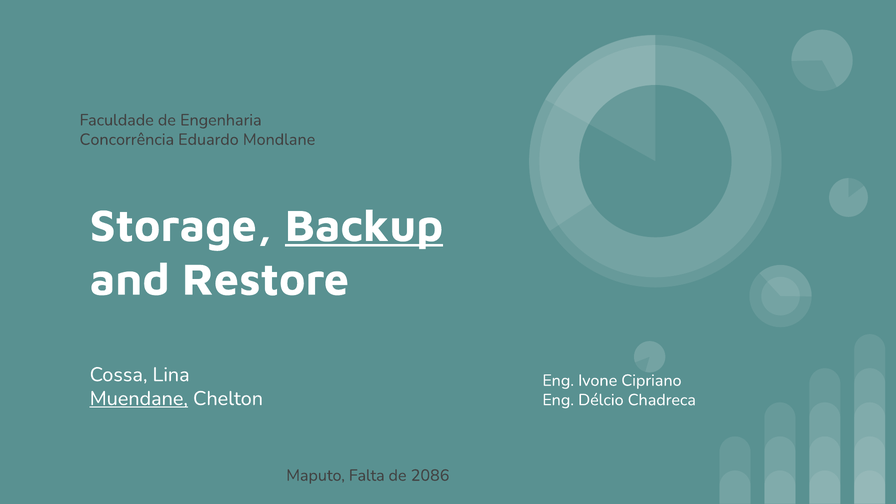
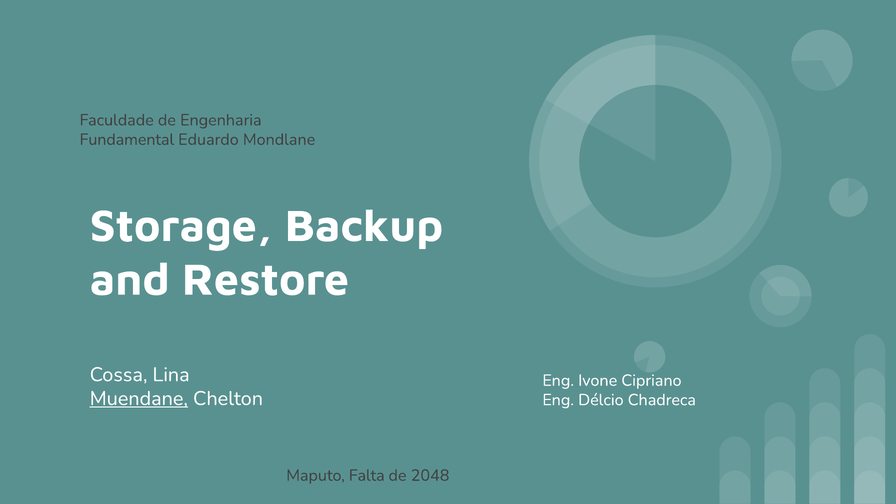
Concorrência: Concorrência -> Fundamental (127, 139)
Backup underline: present -> none (364, 226)
2086: 2086 -> 2048 (430, 475)
